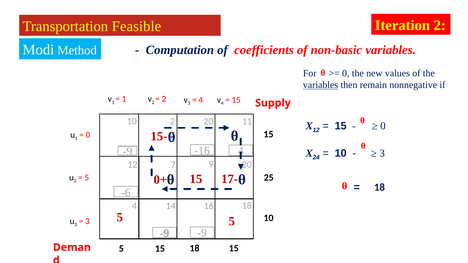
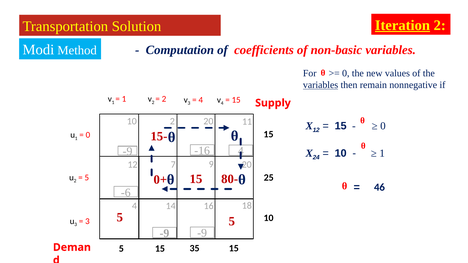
Iteration underline: none -> present (402, 25)
Feasible: Feasible -> Solution (137, 26)
3: 3 -> 1 (382, 153)
17-: 17- -> 80- (230, 179)
18: 18 -> 46 (379, 187)
15 18: 18 -> 35 (195, 249)
